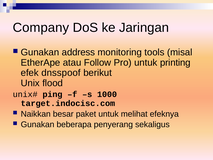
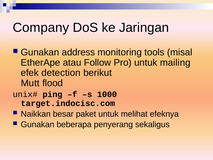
printing: printing -> mailing (175, 63)
dnsspoof: dnsspoof -> detection (61, 73)
Unix: Unix -> Mutt (30, 83)
